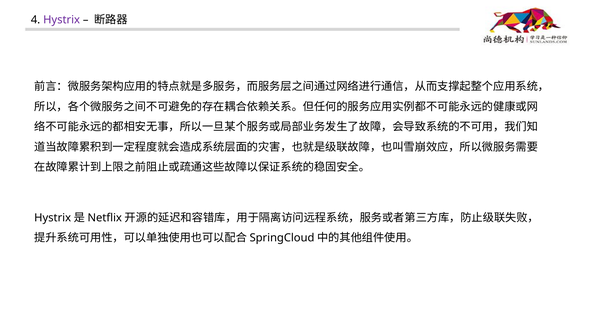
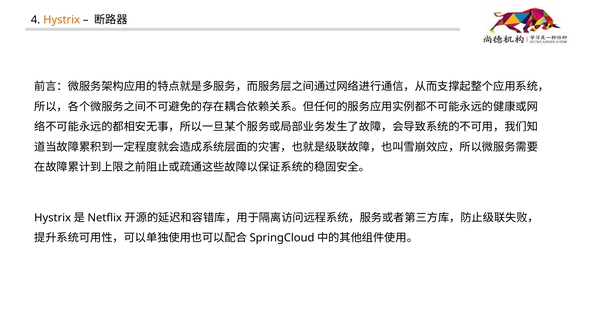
Hystrix colour: purple -> orange (62, 20)
